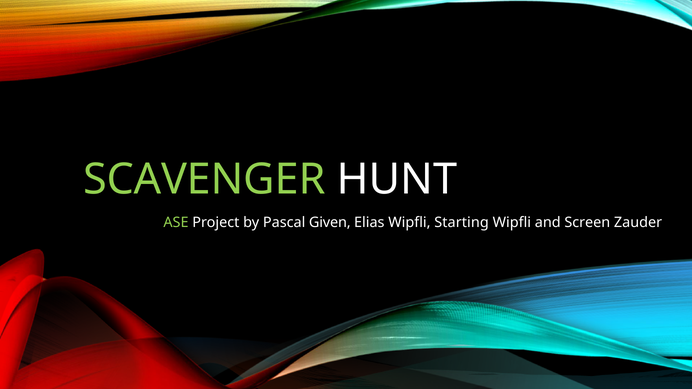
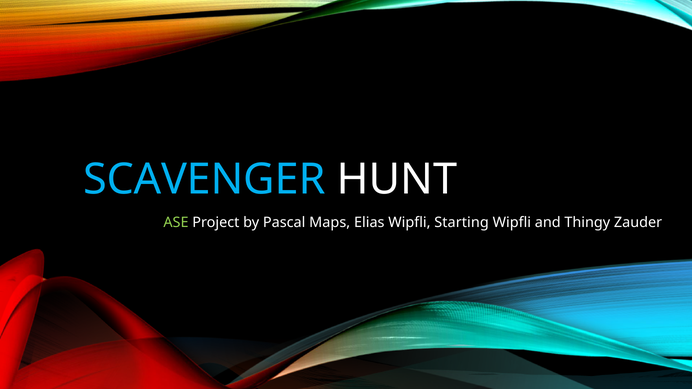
SCAVENGER colour: light green -> light blue (204, 180)
Given: Given -> Maps (330, 223)
Screen: Screen -> Thingy (587, 223)
